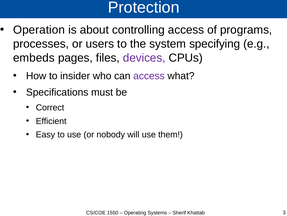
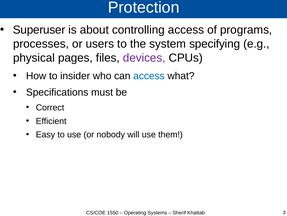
Operation: Operation -> Superuser (39, 30)
embeds: embeds -> physical (34, 58)
access colour: purple -> blue (149, 76)
